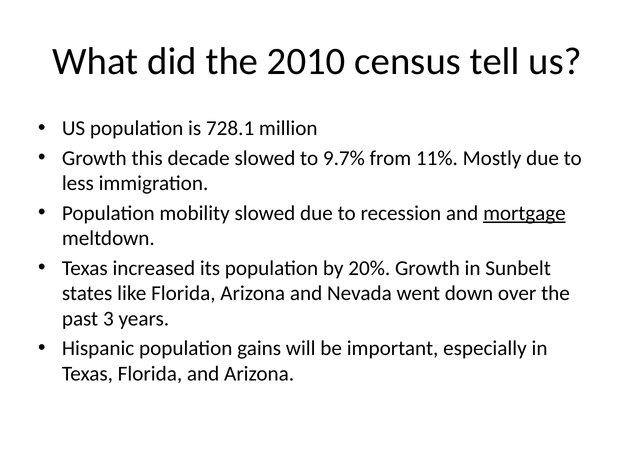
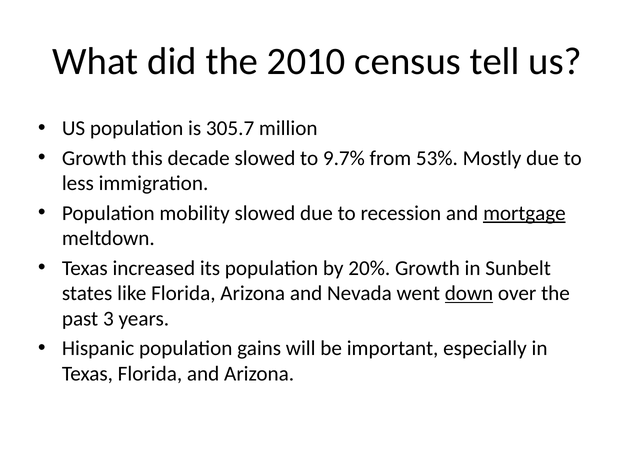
728.1: 728.1 -> 305.7 (230, 128)
11%: 11% -> 53% (437, 158)
down underline: none -> present (469, 294)
